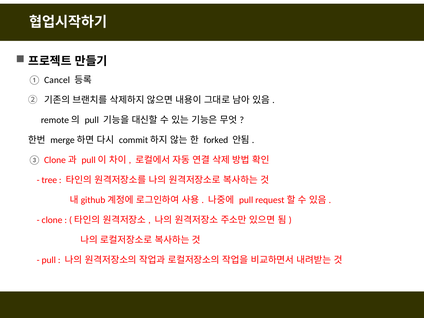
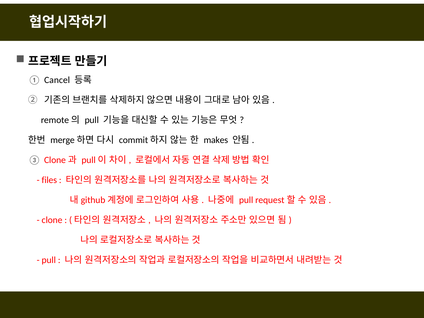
forked: forked -> makes (216, 140)
tree: tree -> files (49, 180)
